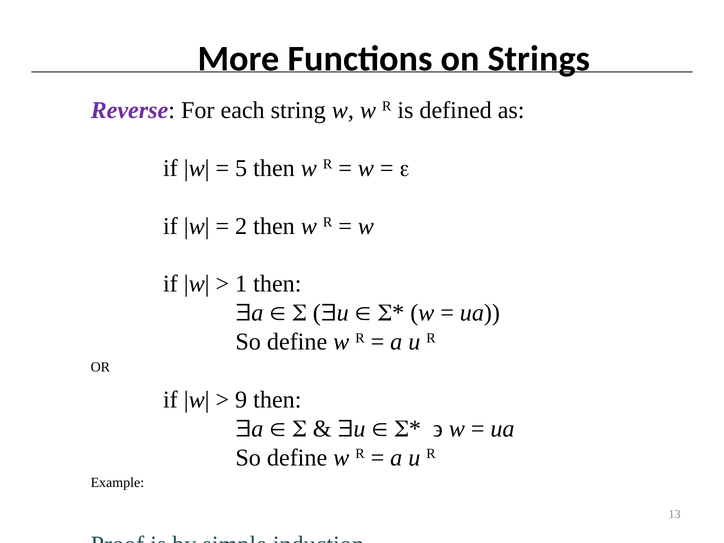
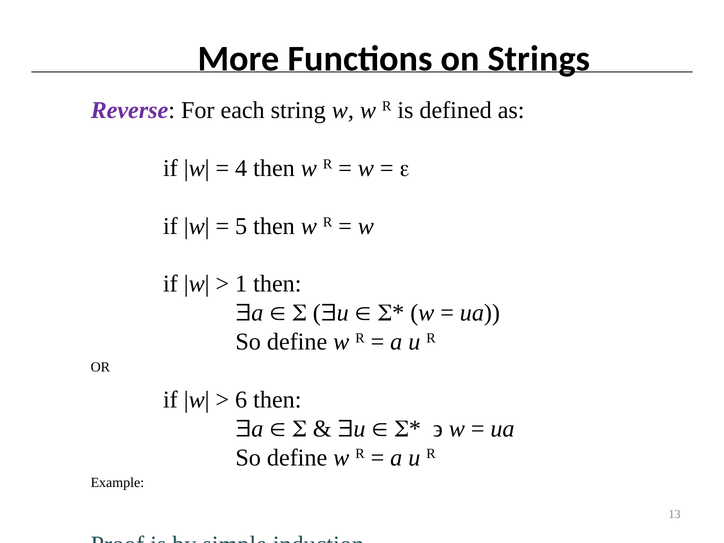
5: 5 -> 4 (241, 168)
2: 2 -> 5 (241, 226)
9: 9 -> 6 (241, 400)
